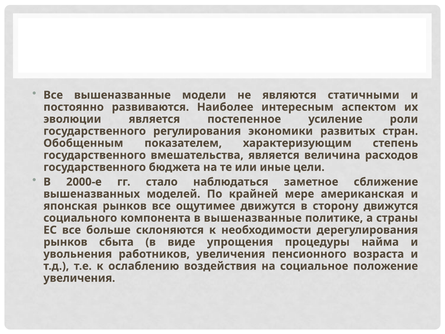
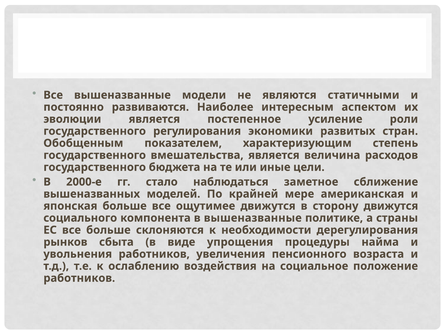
японская рынков: рынков -> больше (125, 206)
увеличения: увеличения -> работников (79, 278)
